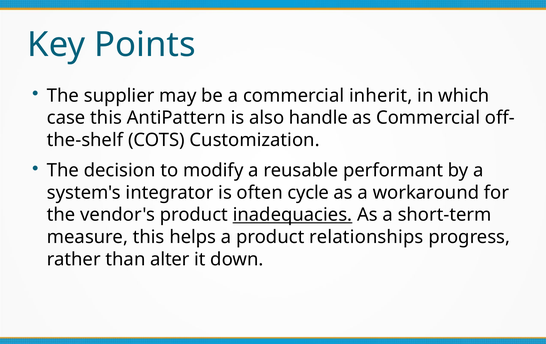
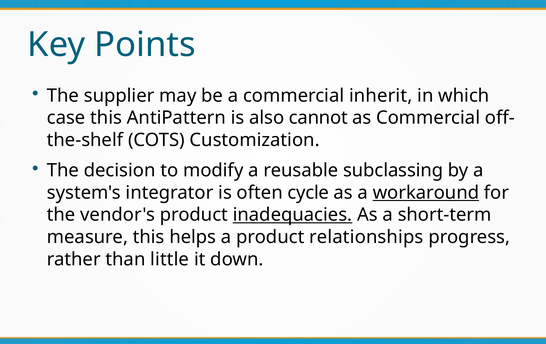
handle: handle -> cannot (318, 118)
performant: performant -> subclassing (393, 170)
workaround underline: none -> present (426, 193)
alter: alter -> little (170, 259)
